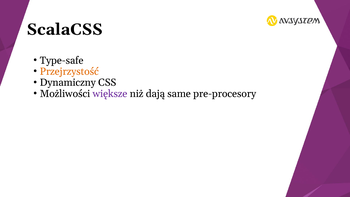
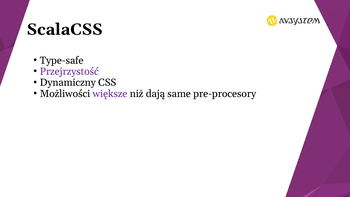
Przejrzystość colour: orange -> purple (69, 72)
